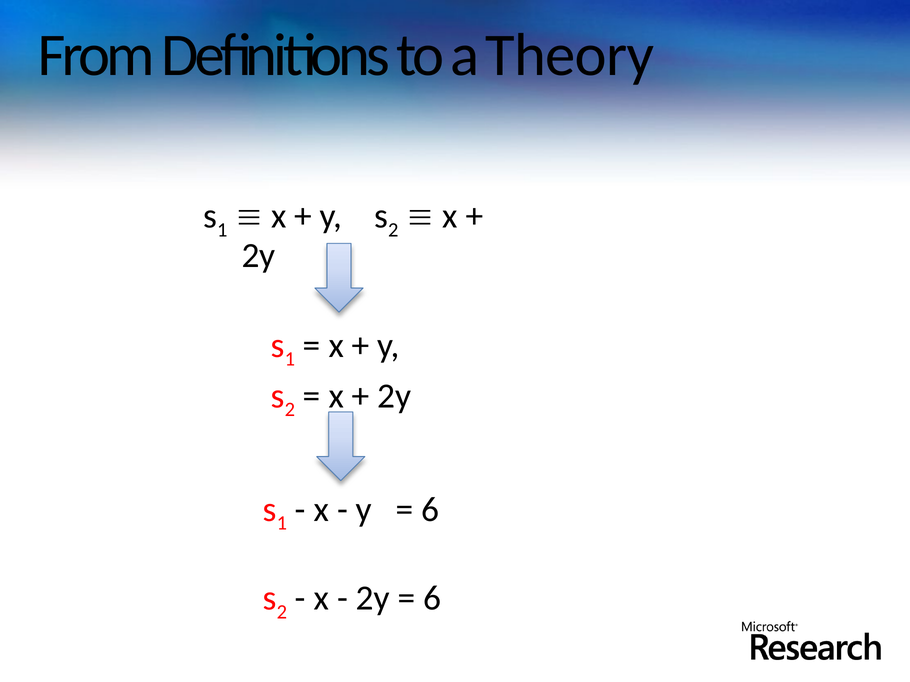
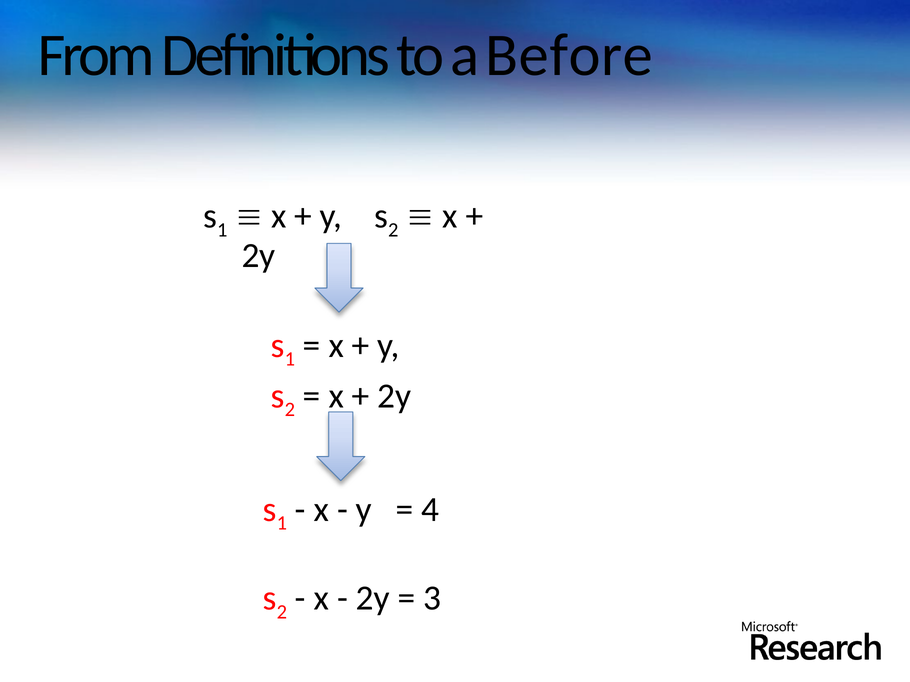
Theory: Theory -> Before (569, 55)
6: 6 -> 4 (430, 510)
6: 6 -> 3 (432, 599)
